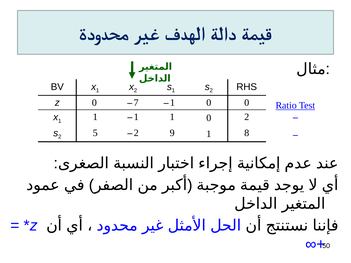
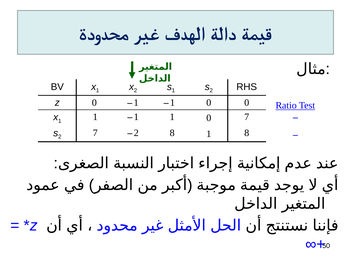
7: 7 -> 1 (136, 103)
0 2: 2 -> 7 (247, 117)
2 5: 5 -> 7 (95, 133)
2 9: 9 -> 8 (172, 133)
